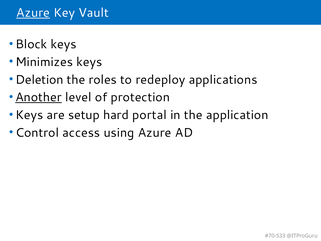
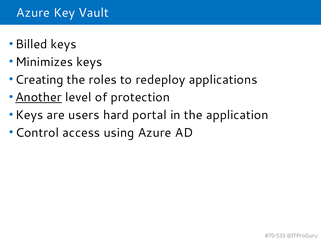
Azure underline: present -> none (33, 13)
Block: Block -> Billed (31, 44)
Deletion: Deletion -> Creating (39, 80)
setup: setup -> users (84, 115)
